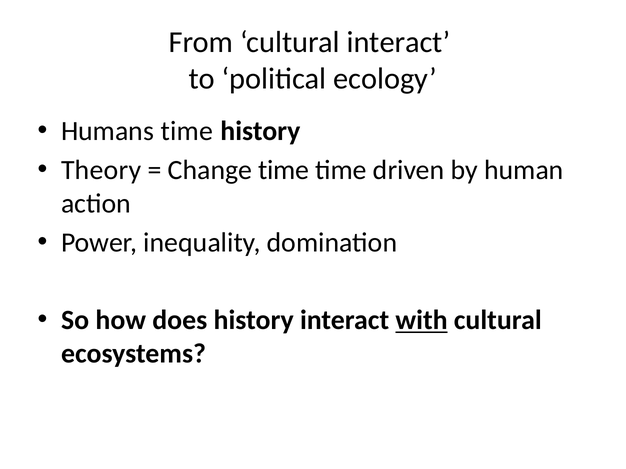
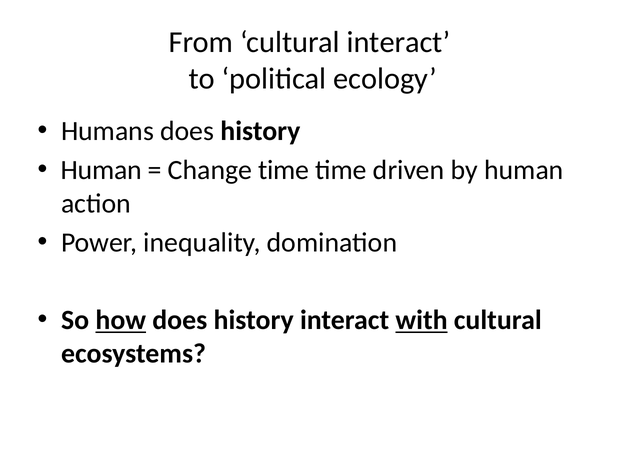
Humans time: time -> does (187, 131)
Theory: Theory -> Human (101, 170)
how underline: none -> present (121, 321)
